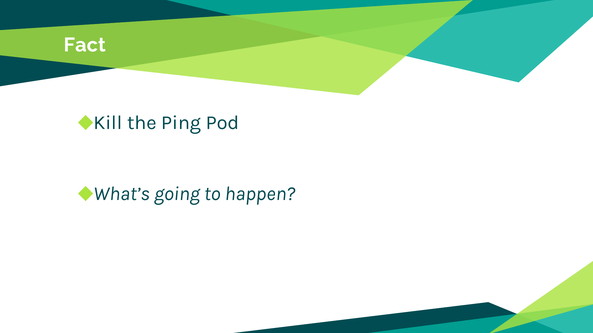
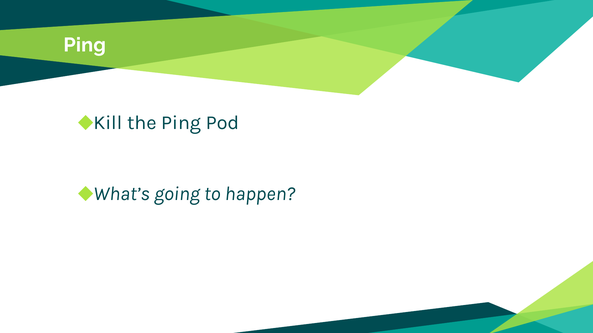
Fact: Fact -> Ping (85, 45)
